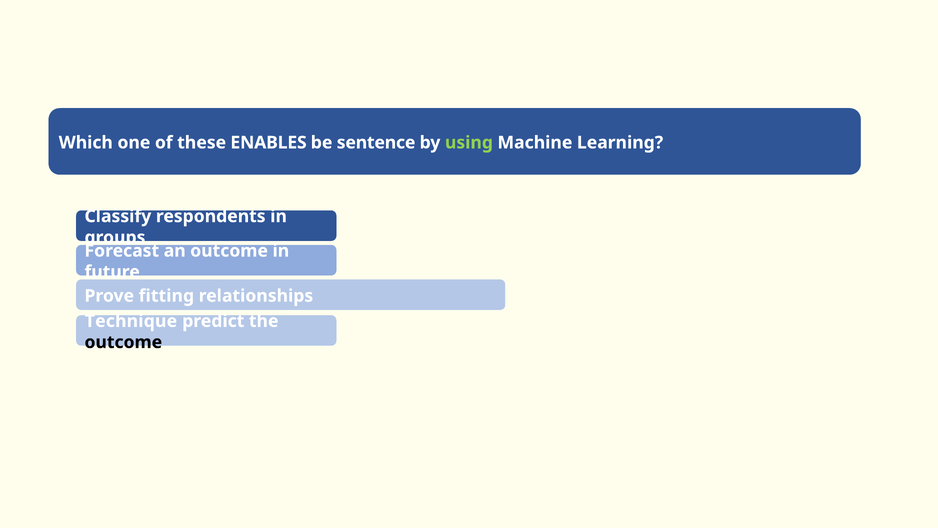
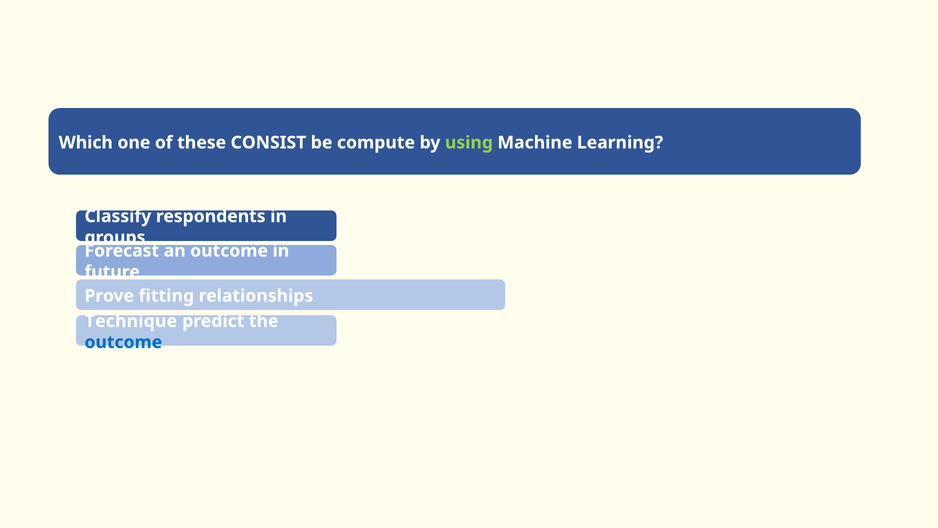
ENABLES: ENABLES -> CONSIST (268, 143)
sentence: sentence -> compute (376, 143)
outcome colour: black -> blue (123, 342)
